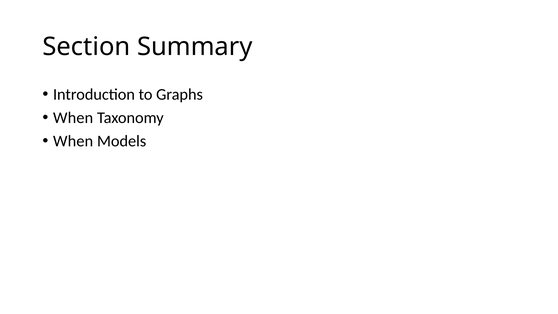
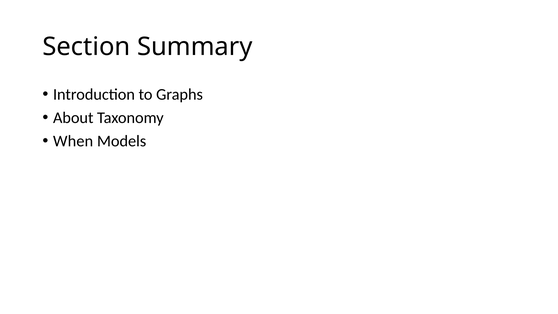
When: When -> About (73, 118)
